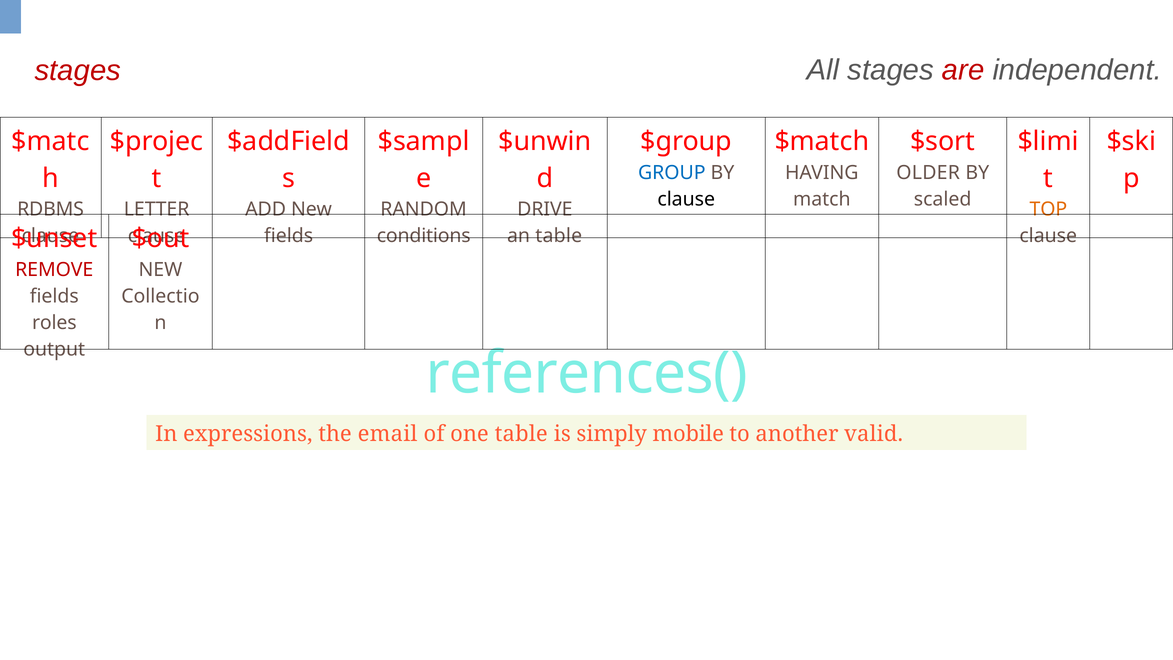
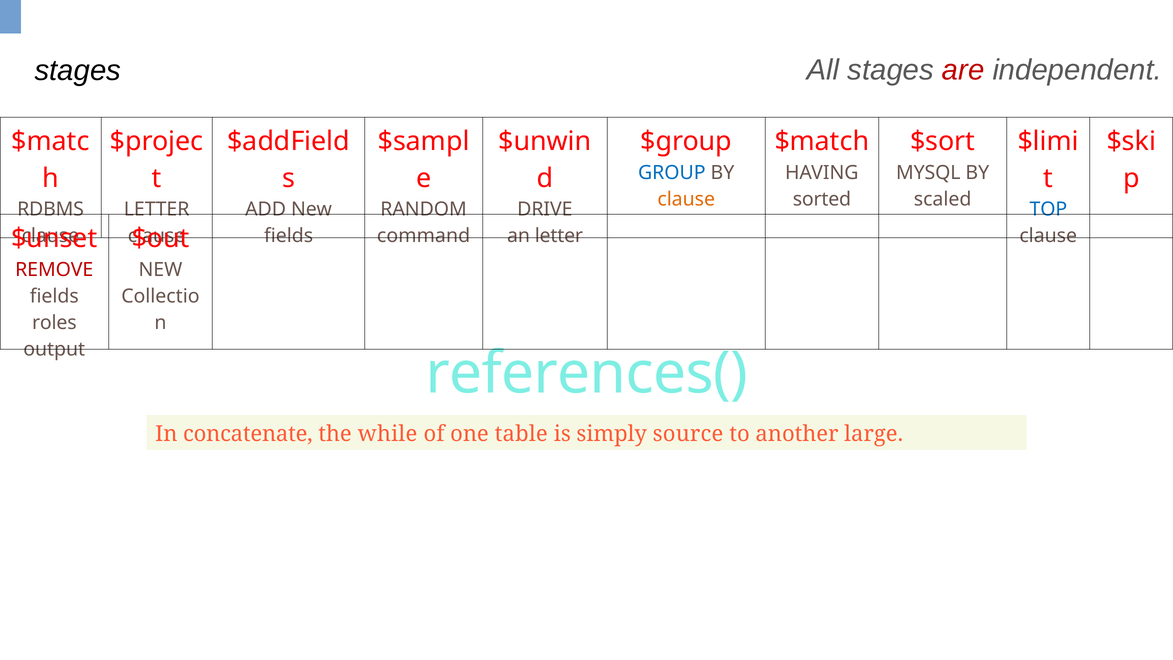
stages colour: red -> black (78, 70)
OLDER: OLDER -> MYSQL (928, 173)
clause colour: black -> orange (686, 199)
match: match -> sorted (822, 199)
TOP colour: orange -> blue (1048, 209)
conditions: conditions -> command (424, 236)
an table: table -> letter (559, 236)
expressions: expressions -> concatenate (248, 434)
email: email -> while (388, 434)
mobile: mobile -> source (688, 434)
valid: valid -> large (874, 434)
